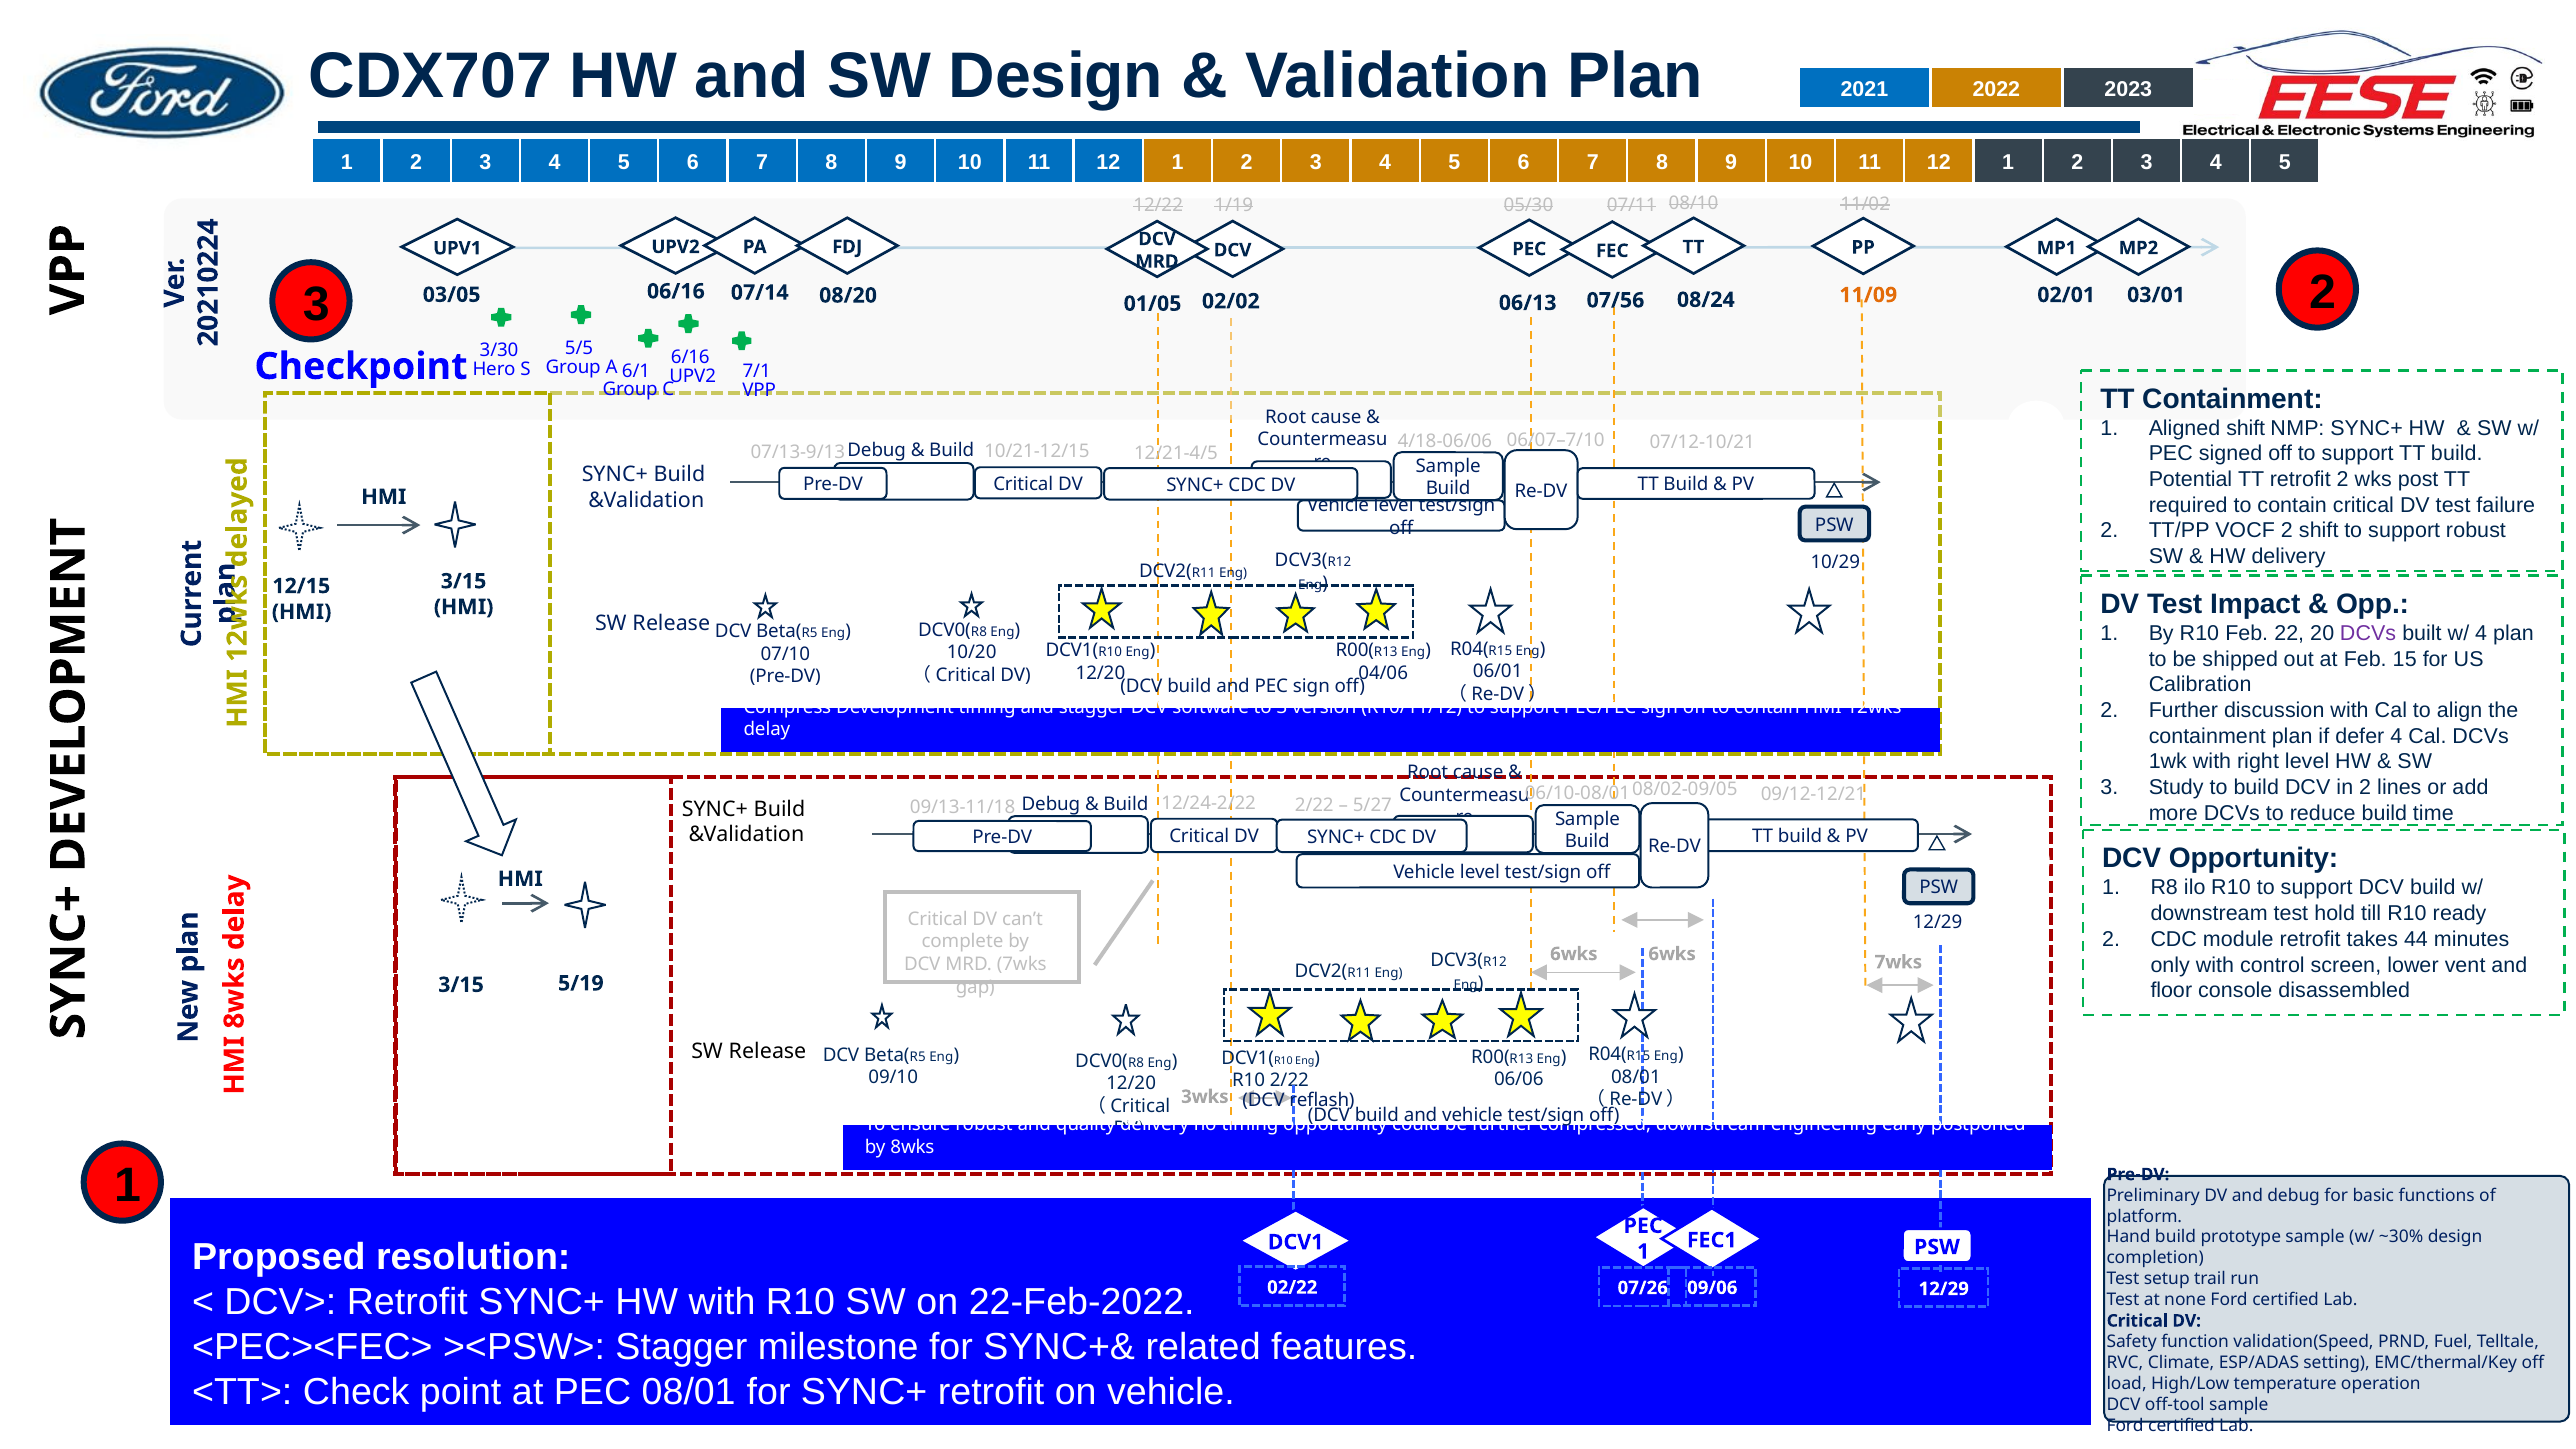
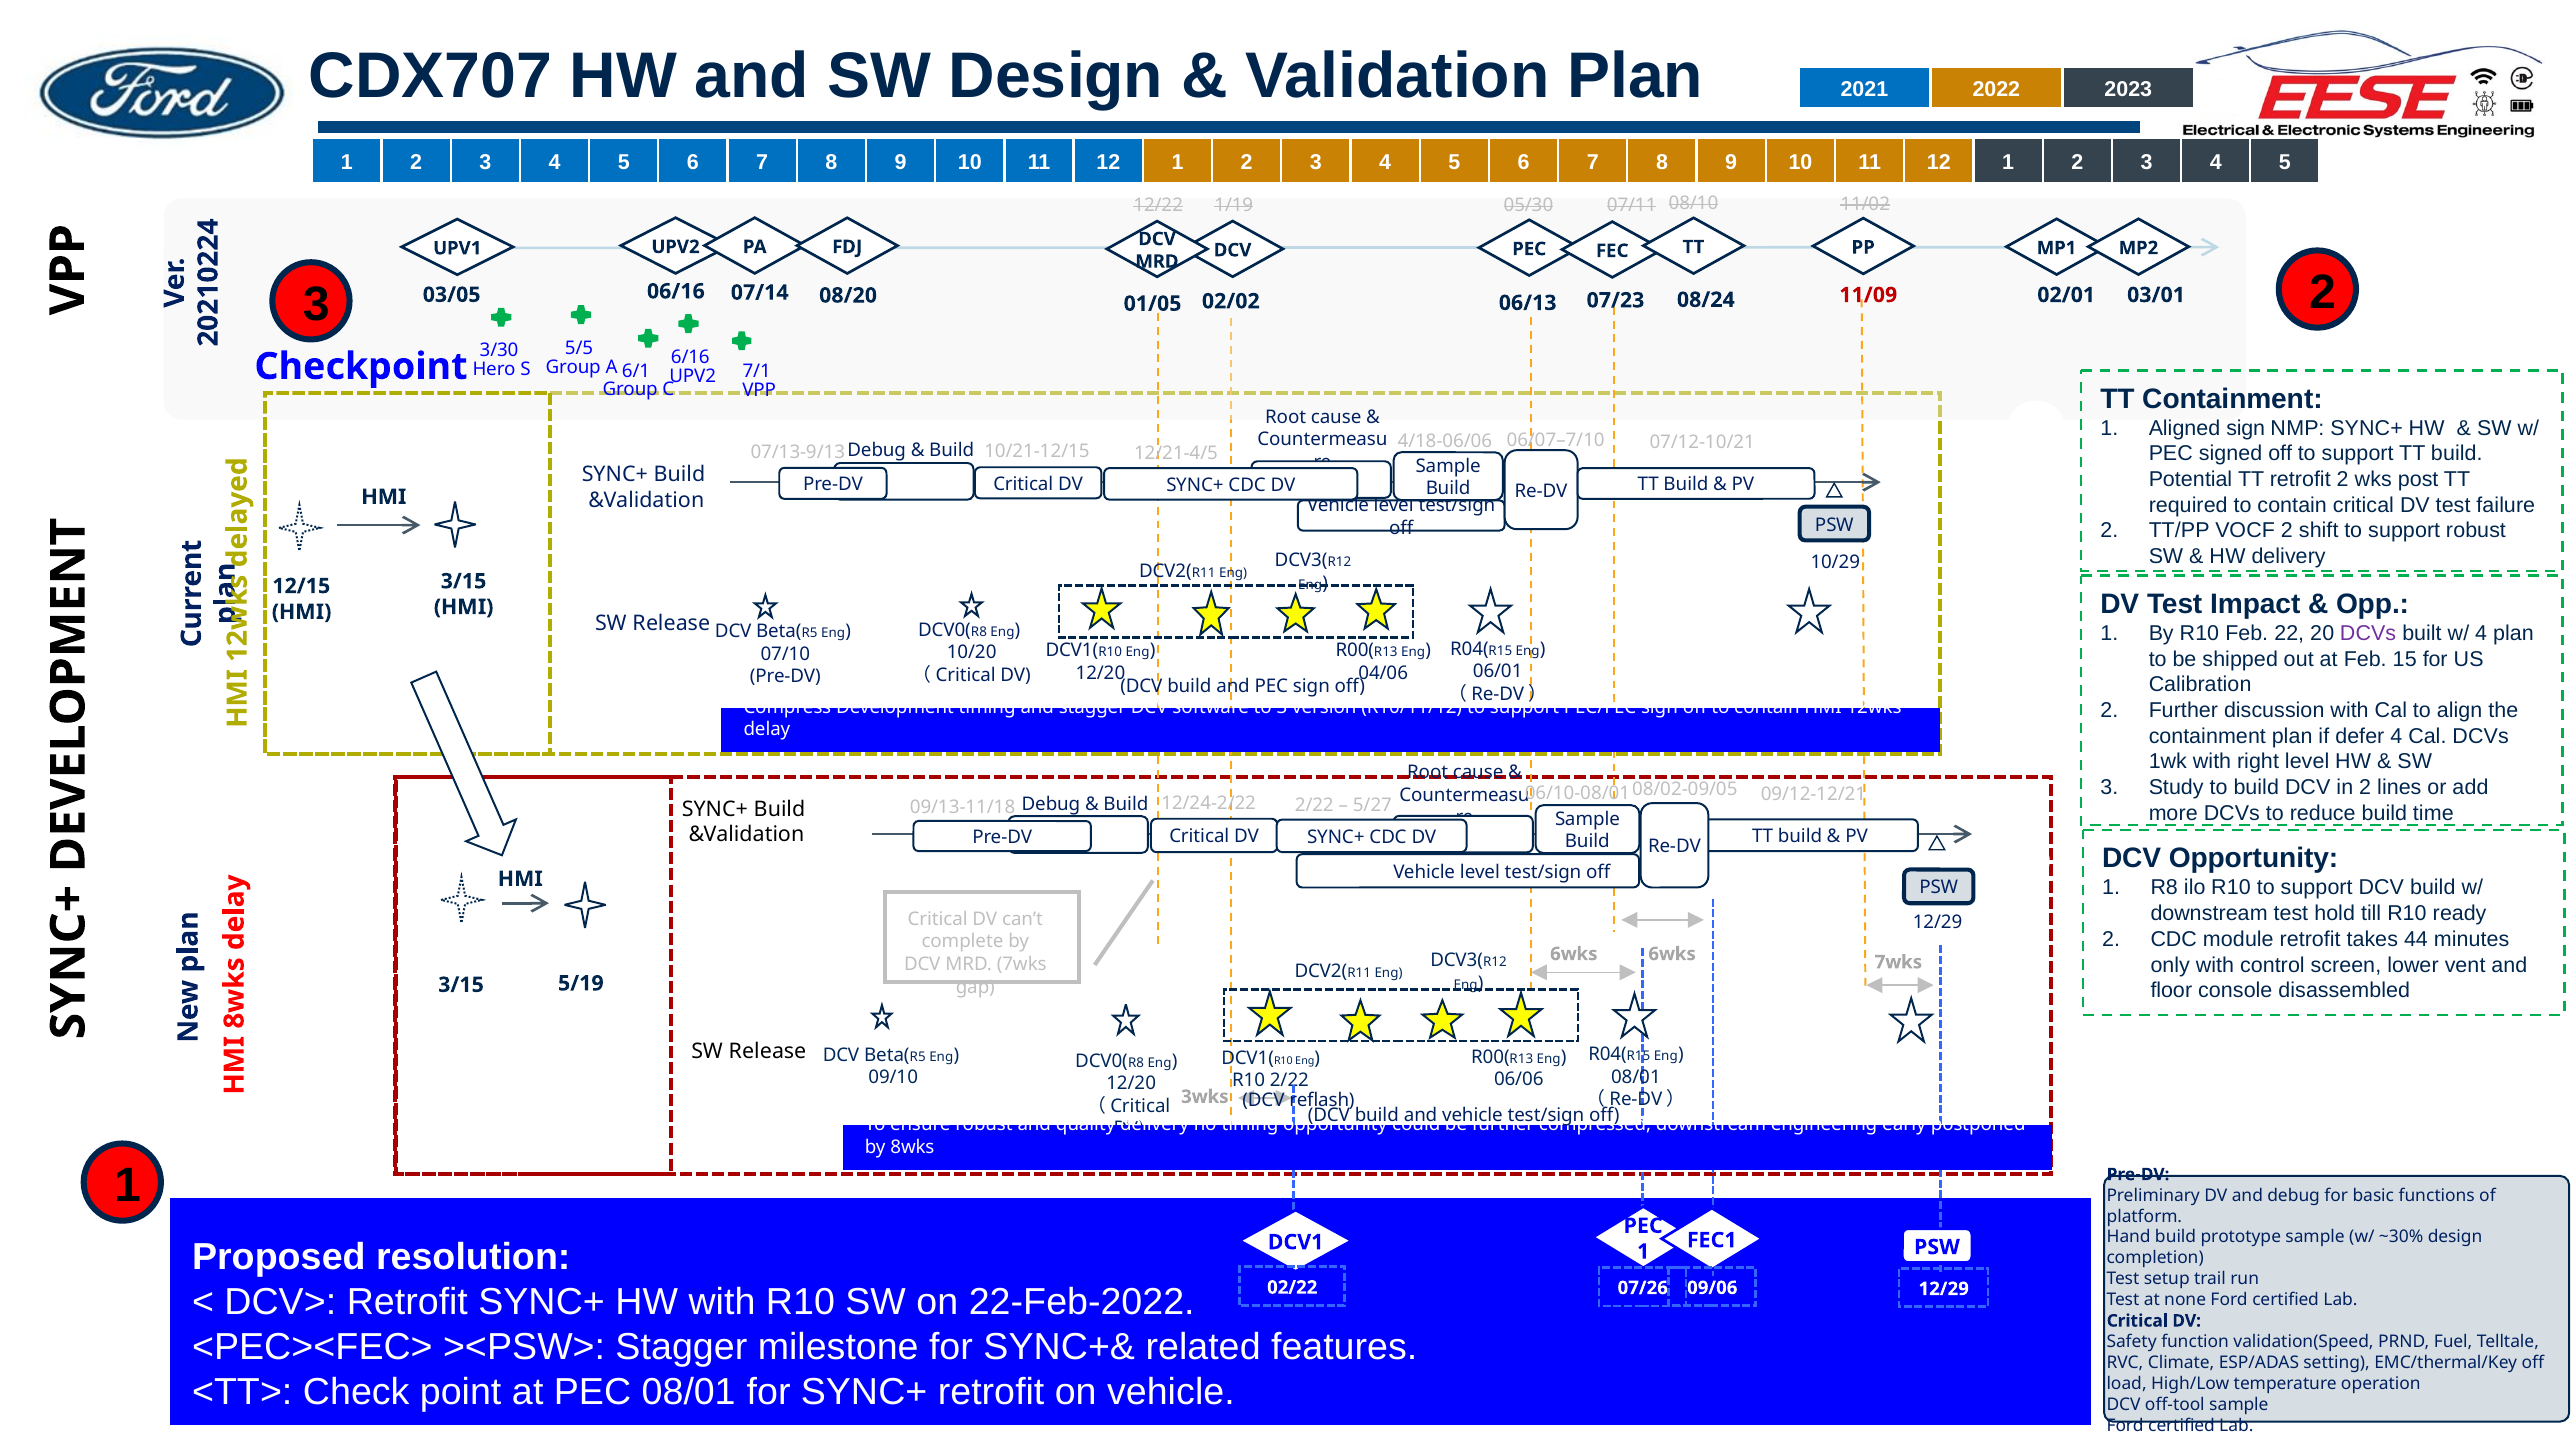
11/09 colour: orange -> red (1868, 295)
07/56: 07/56 -> 07/23 (1615, 300)
Aligned shift: shift -> sign (2246, 428)
